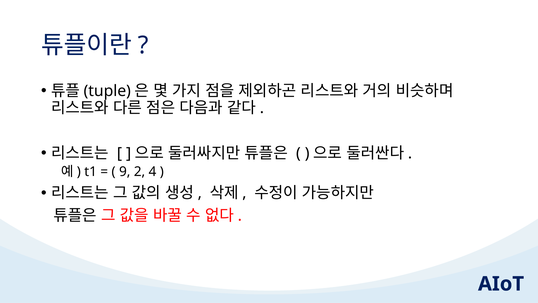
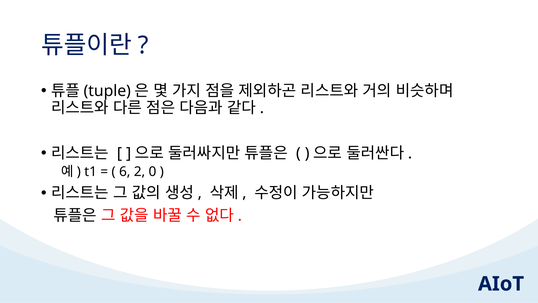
9: 9 -> 6 (125, 172)
4: 4 -> 0 (152, 172)
